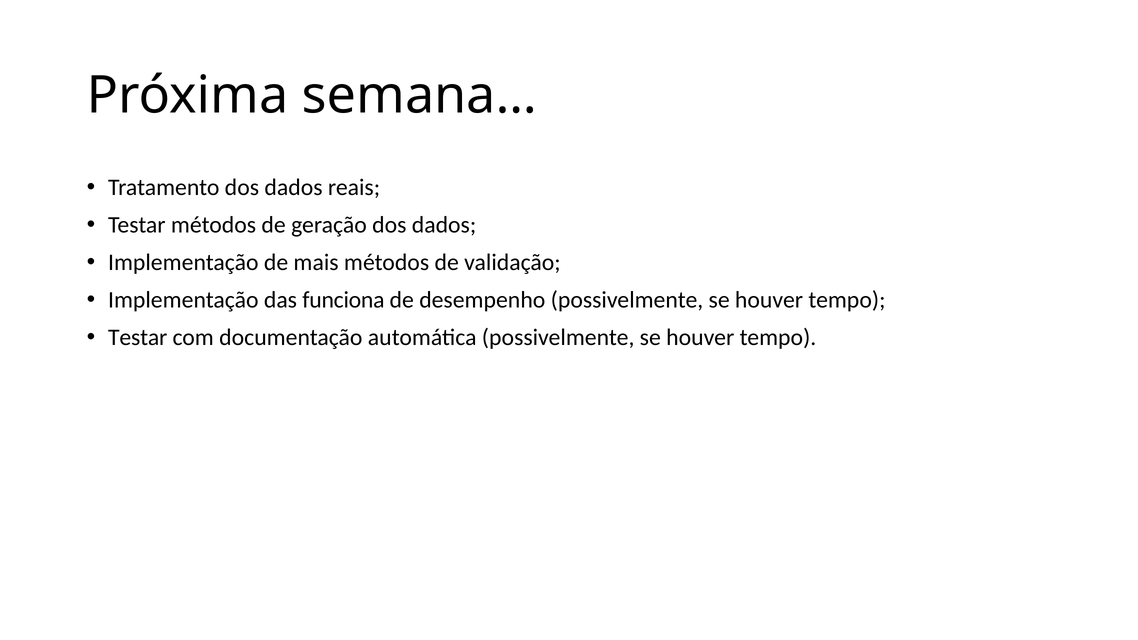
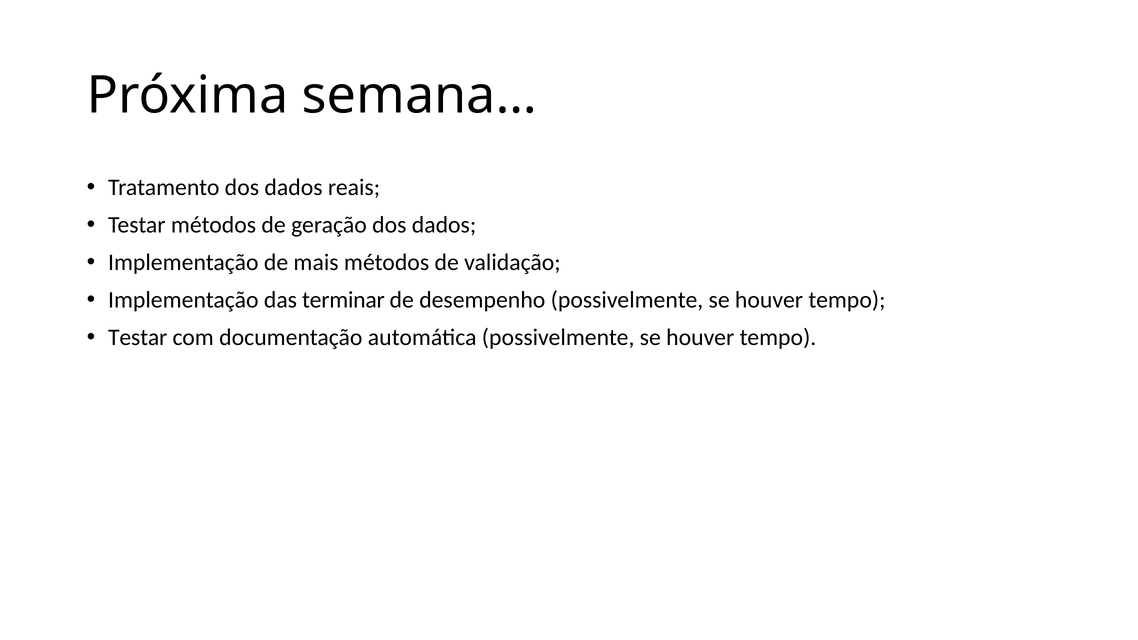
funciona: funciona -> terminar (343, 300)
